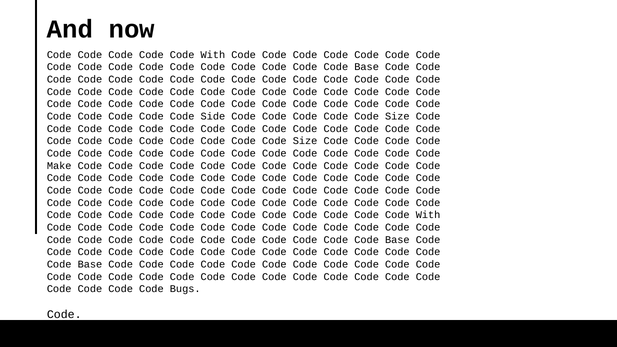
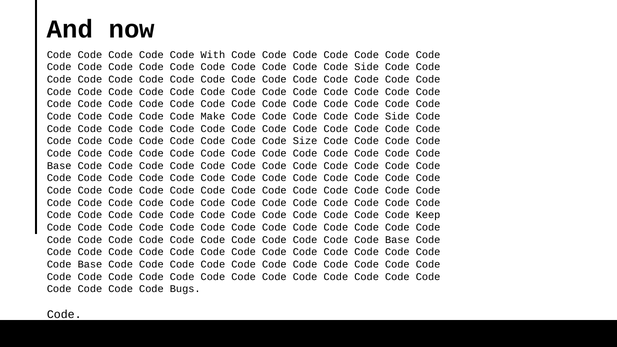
Base: Base -> Side (367, 67)
Side: Side -> Make (213, 116)
Size: Size -> Side (397, 116)
Make: Make -> Base (59, 166)
With: With -> Keep (428, 215)
